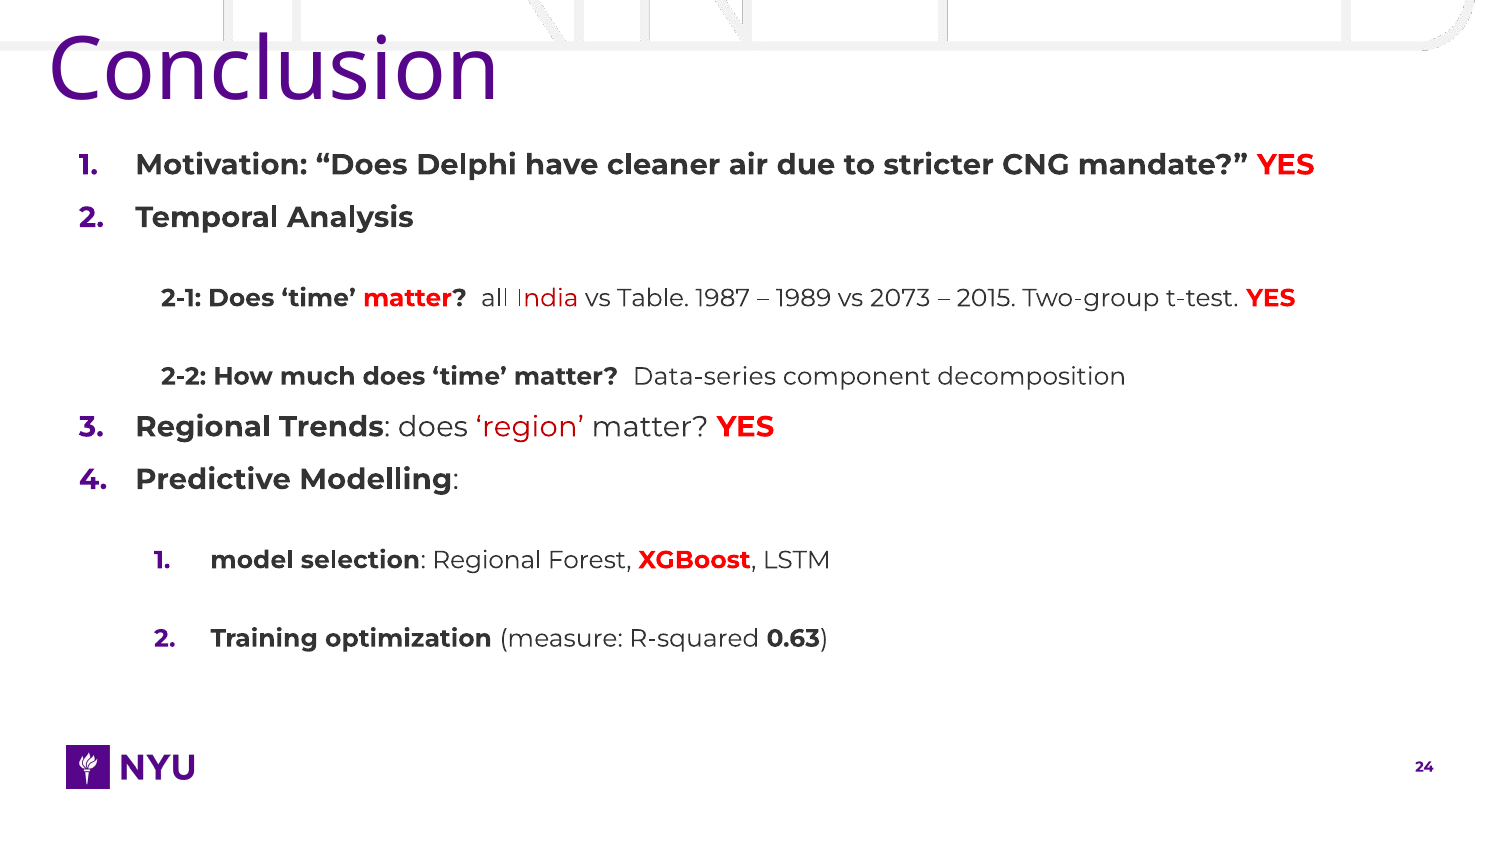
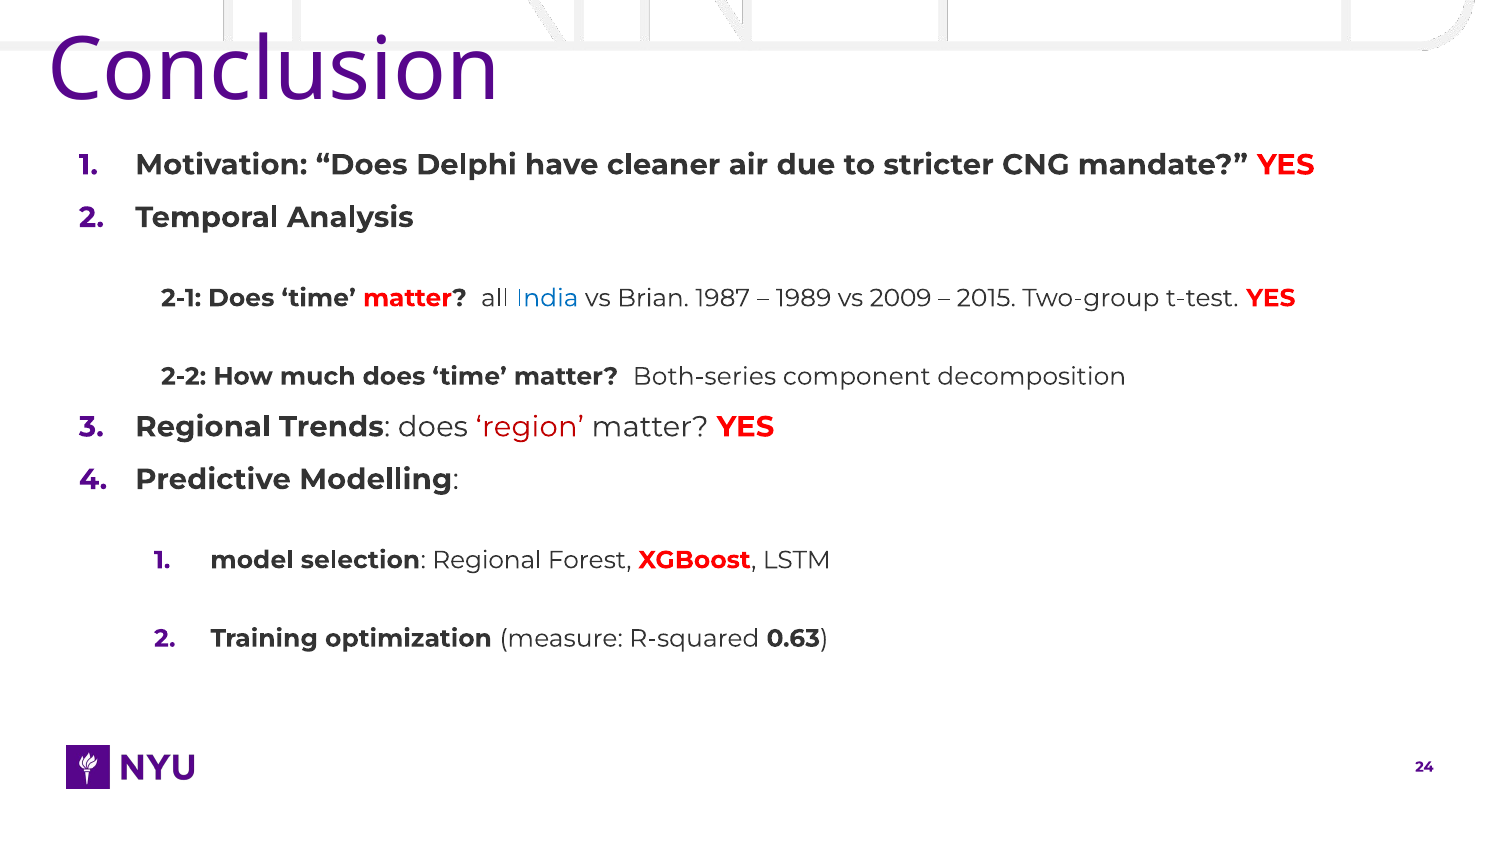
India colour: red -> blue (547, 298)
Table: Table -> Brian (653, 298)
2073: 2073 -> 2009 (901, 298)
Data-series: Data-series -> Both-series (704, 377)
